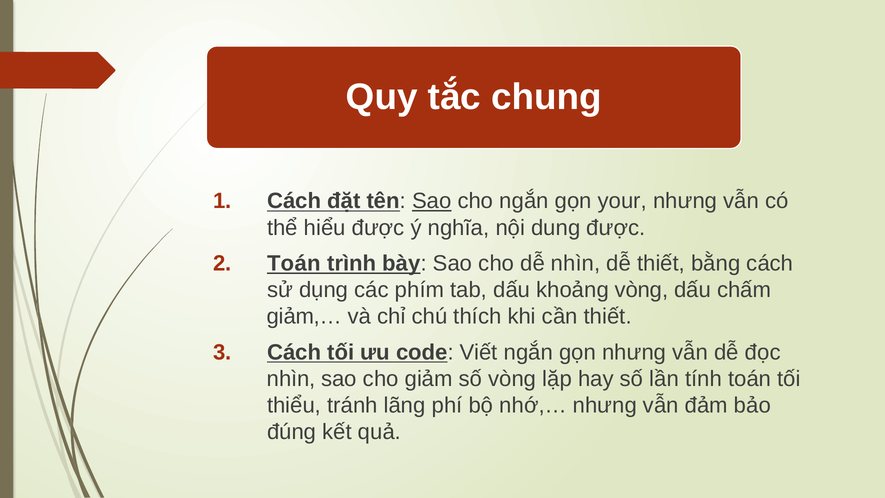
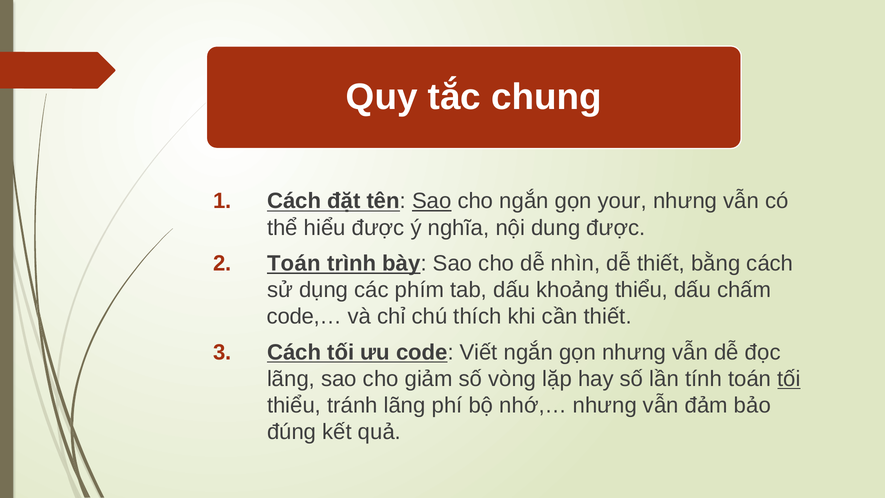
khoảng vòng: vòng -> thiểu (642, 290)
giảm,…: giảm,… -> code,… (304, 316)
nhìn: nhìn -> lãng (291, 379)
tối underline: none -> present (789, 379)
